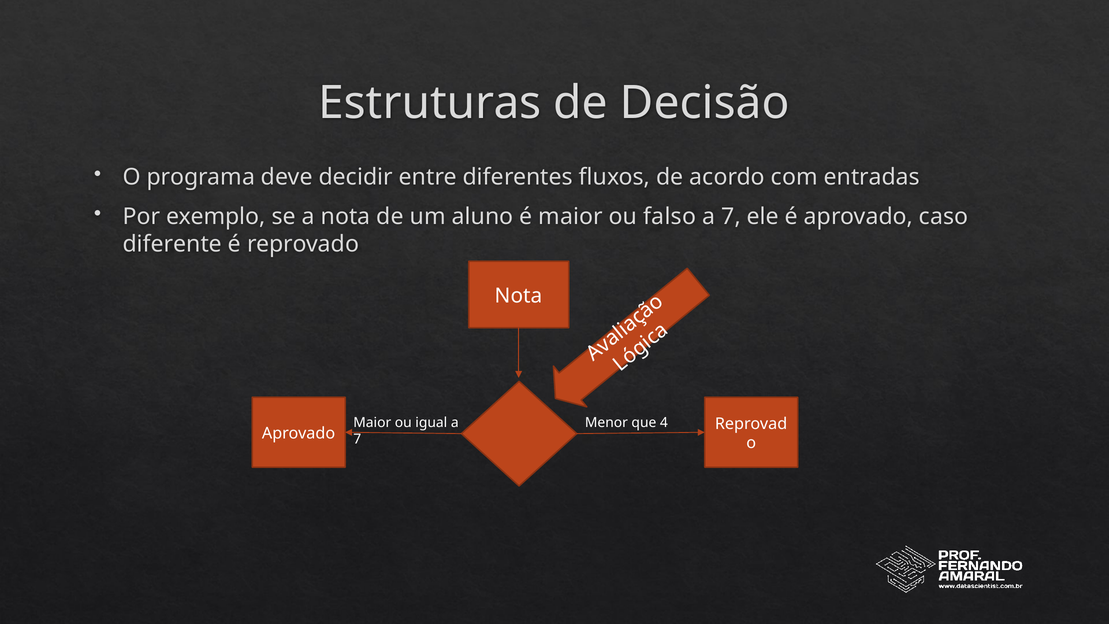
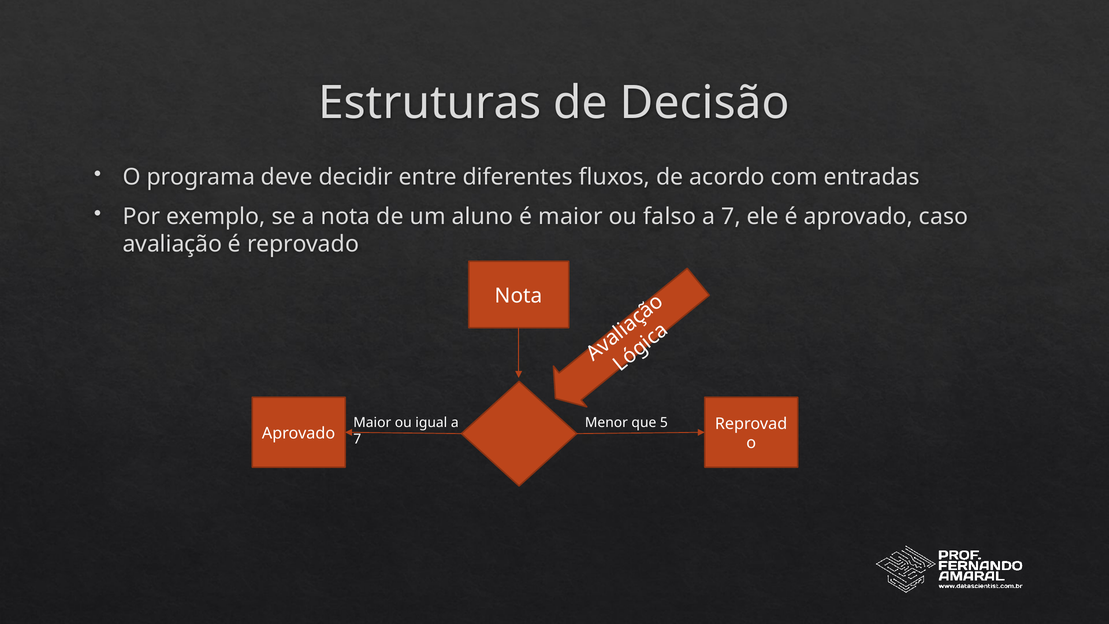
diferente: diferente -> avaliação (172, 244)
4: 4 -> 5 (664, 423)
